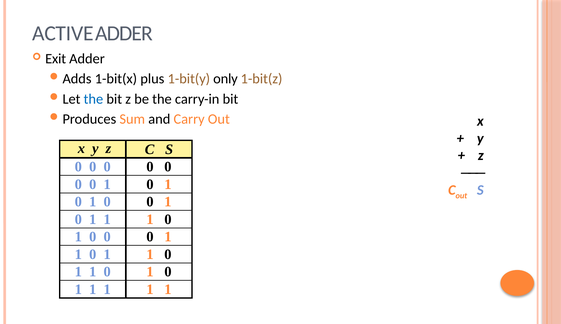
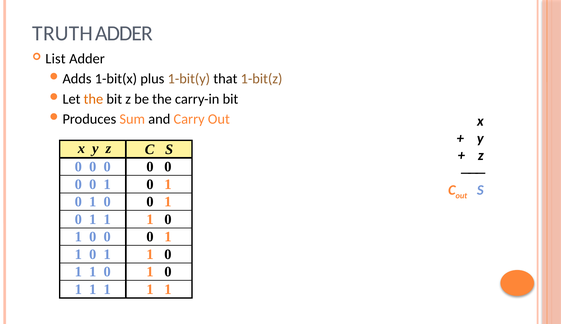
ACTIVE: ACTIVE -> TRUTH (63, 33)
Exit: Exit -> List (56, 59)
only: only -> that (225, 79)
the colour: blue -> orange (93, 99)
